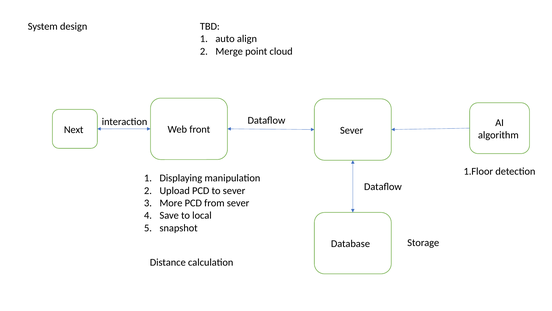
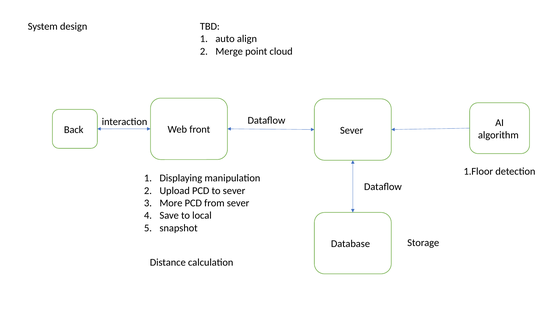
Next: Next -> Back (74, 129)
